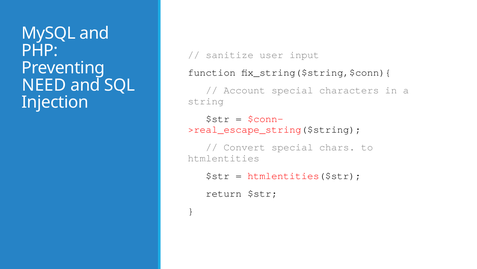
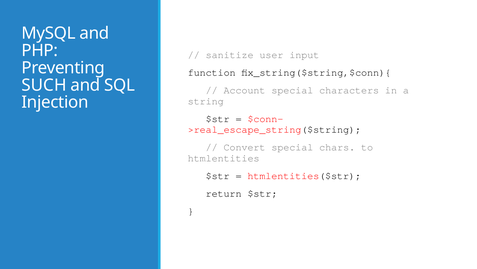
NEED: NEED -> SUCH (44, 85)
